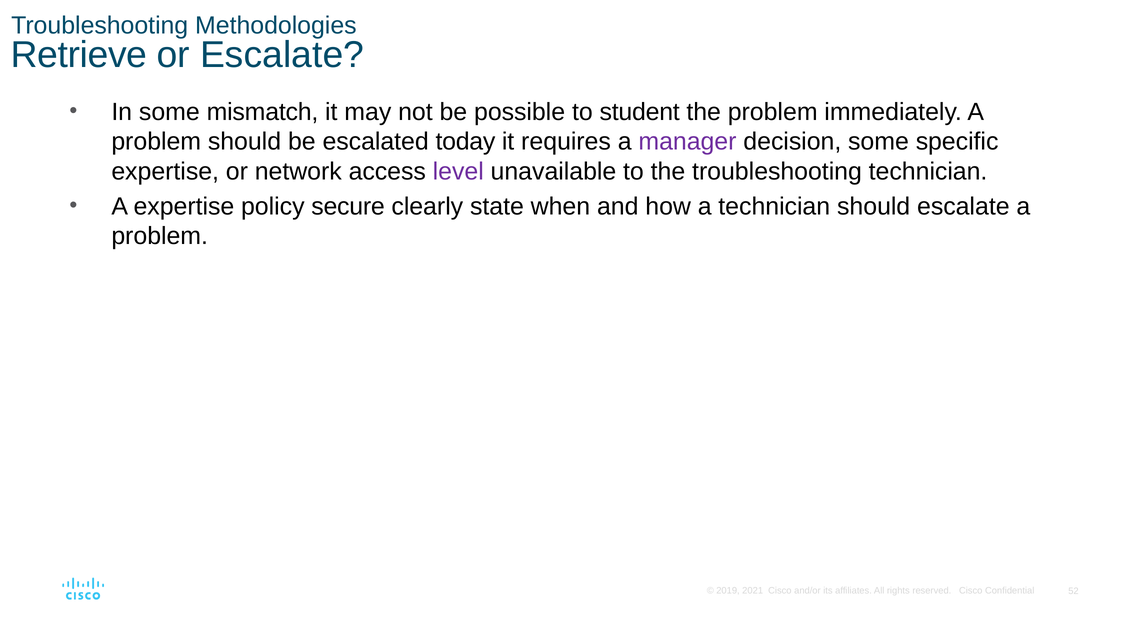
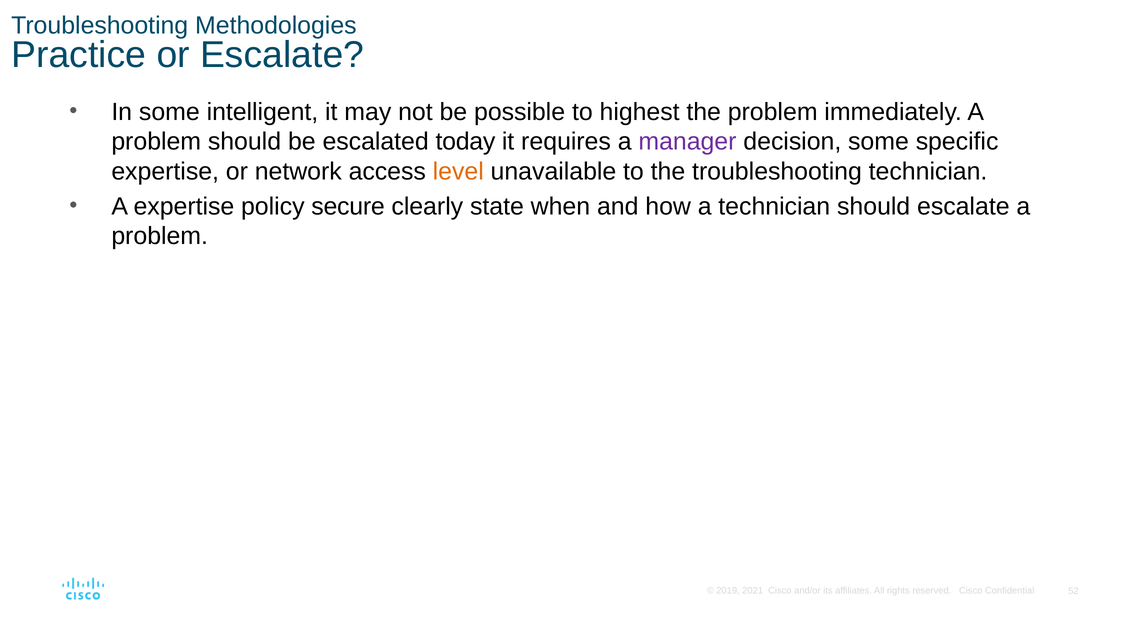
Retrieve: Retrieve -> Practice (79, 55)
mismatch: mismatch -> intelligent (262, 112)
student: student -> highest (640, 112)
level colour: purple -> orange (458, 172)
